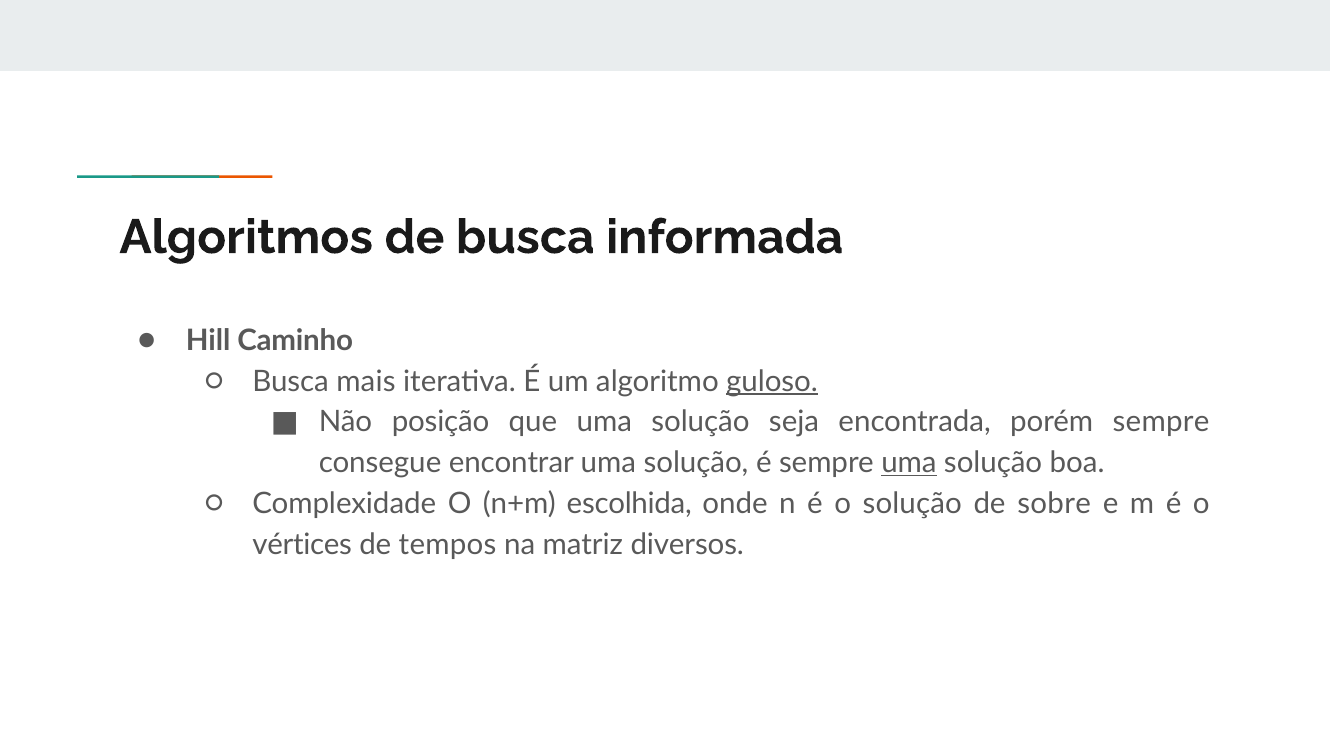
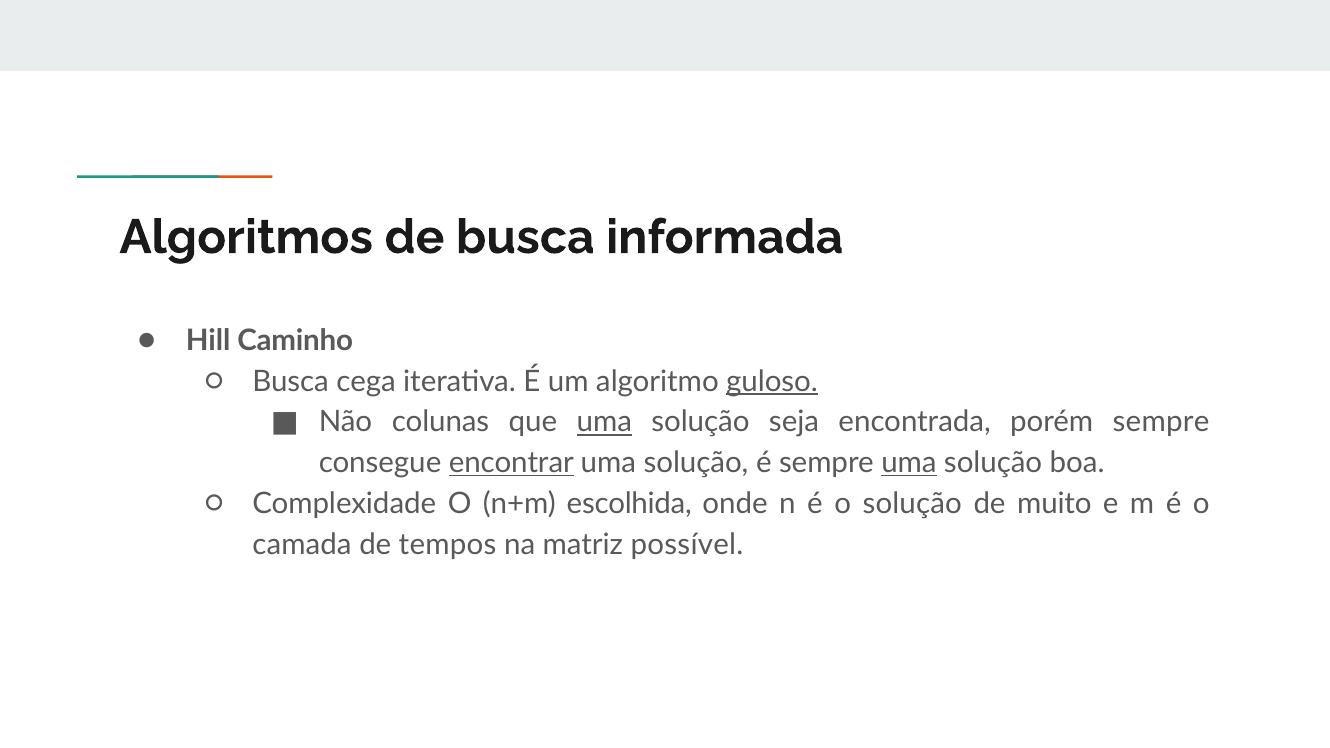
mais: mais -> cega (366, 382)
posição: posição -> colunas (440, 422)
uma underline: none -> present (604, 422)
encontrar underline: none -> present (511, 463)
sobre: sobre -> muito (1054, 504)
vértices: vértices -> camada (302, 544)
diversos: diversos -> possível (687, 544)
